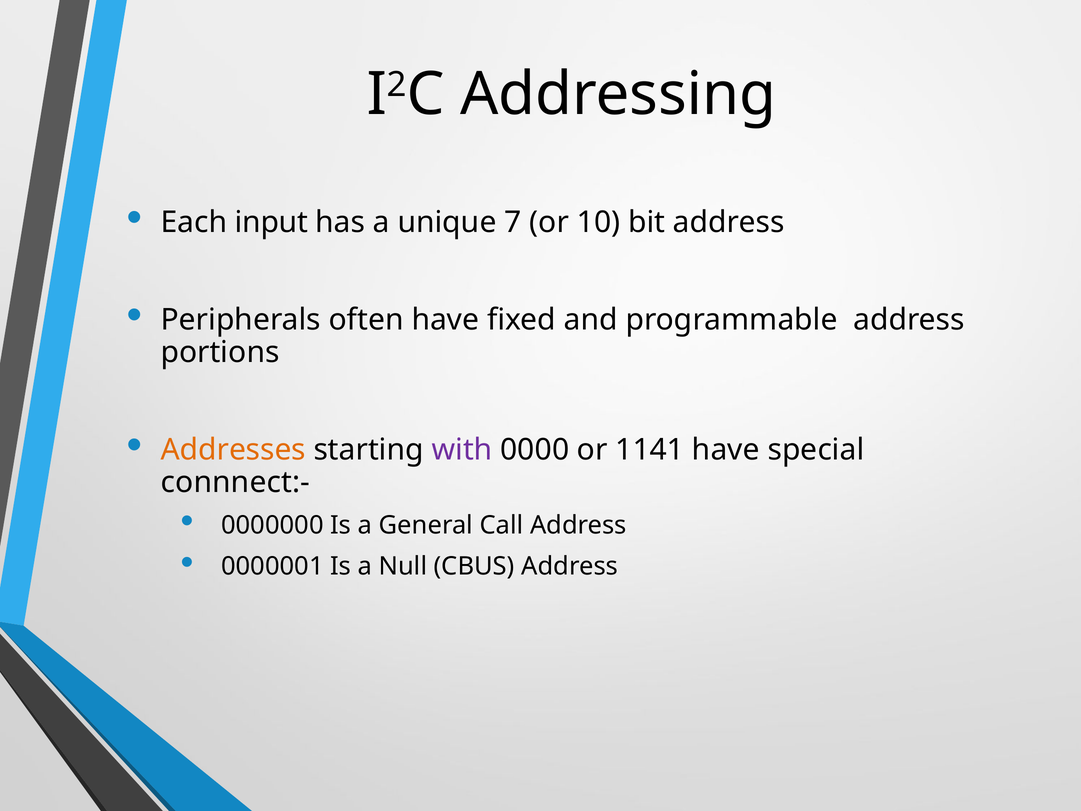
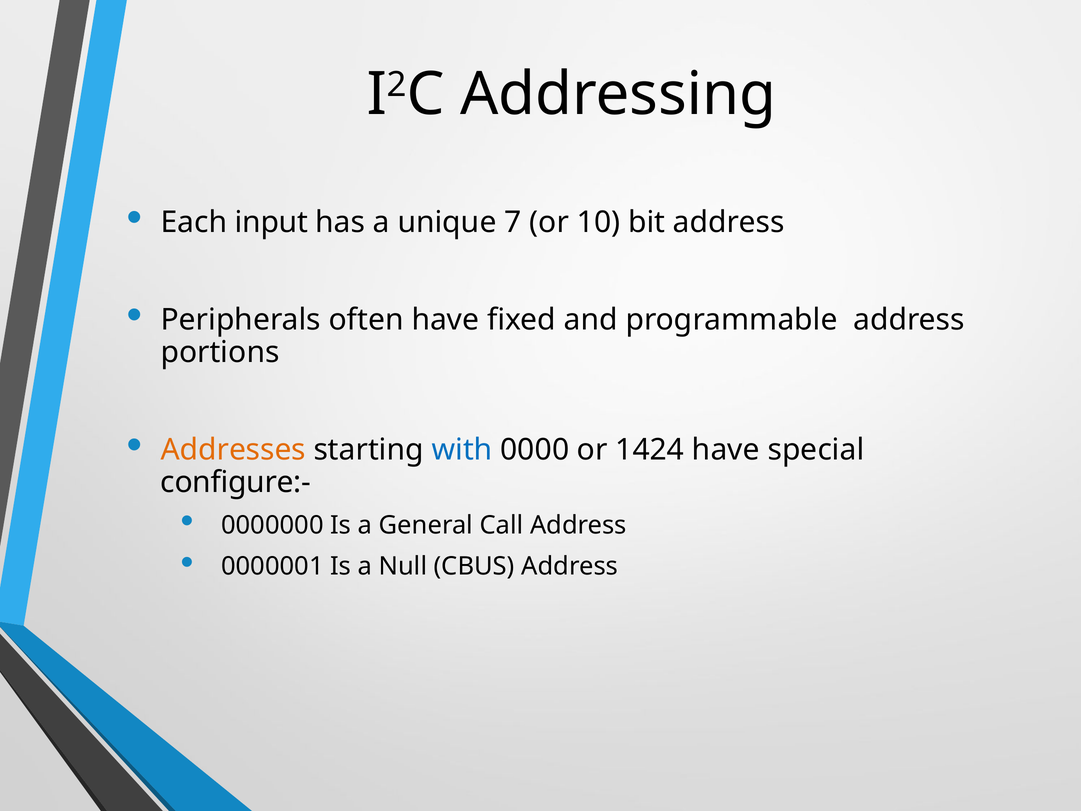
with colour: purple -> blue (462, 450)
1141: 1141 -> 1424 (650, 450)
connnect:-: connnect:- -> configure:- (236, 482)
